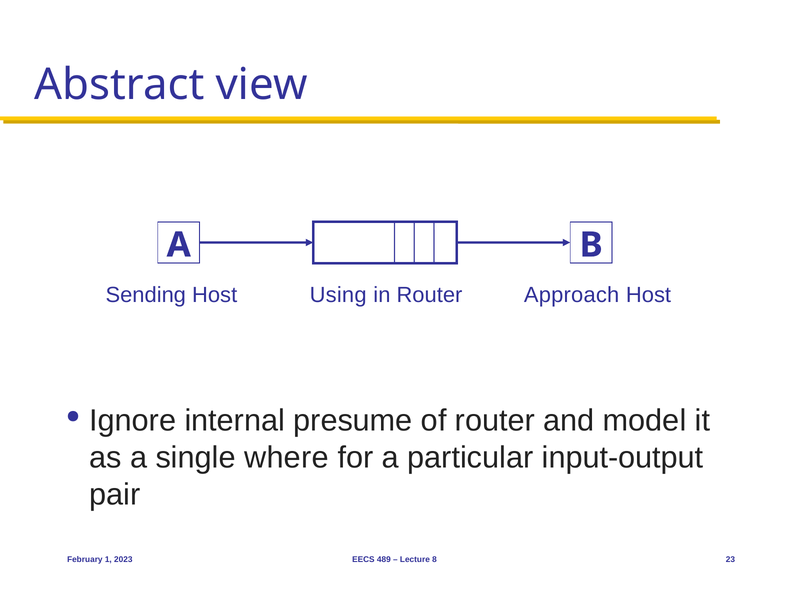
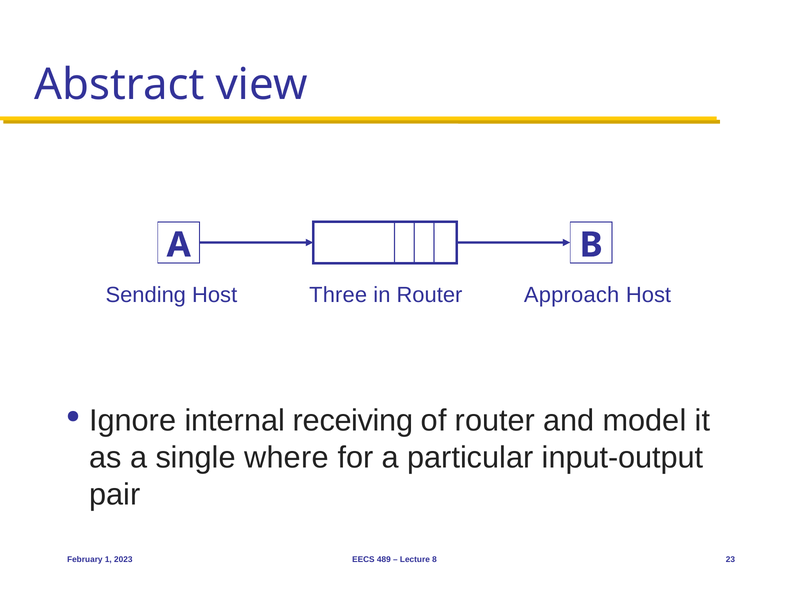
Using: Using -> Three (338, 295)
presume: presume -> receiving (353, 421)
